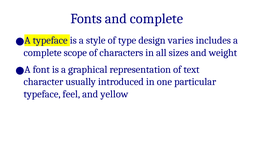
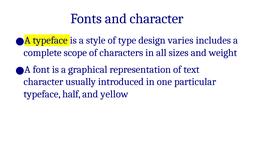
and complete: complete -> character (157, 19)
feel: feel -> half (71, 94)
